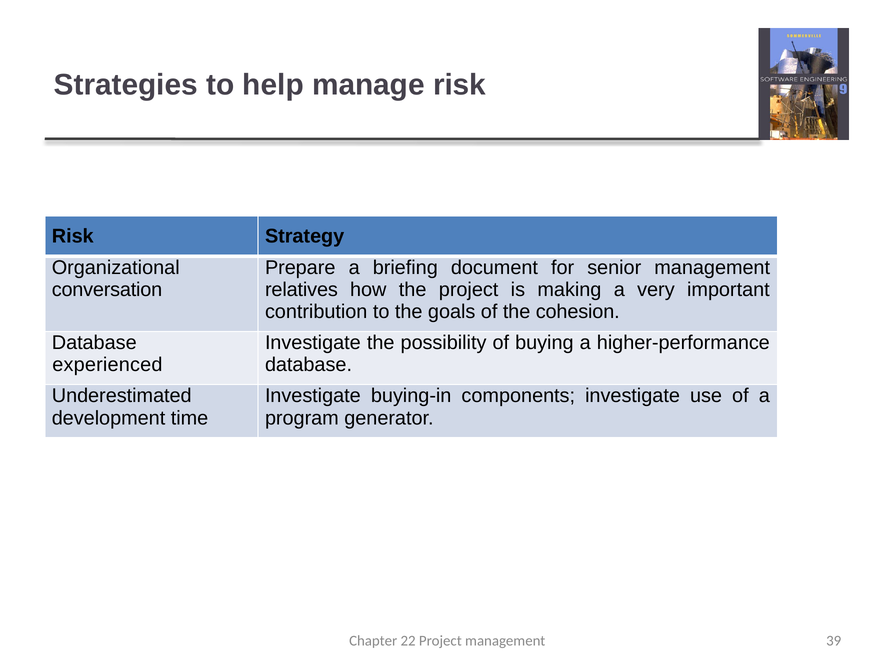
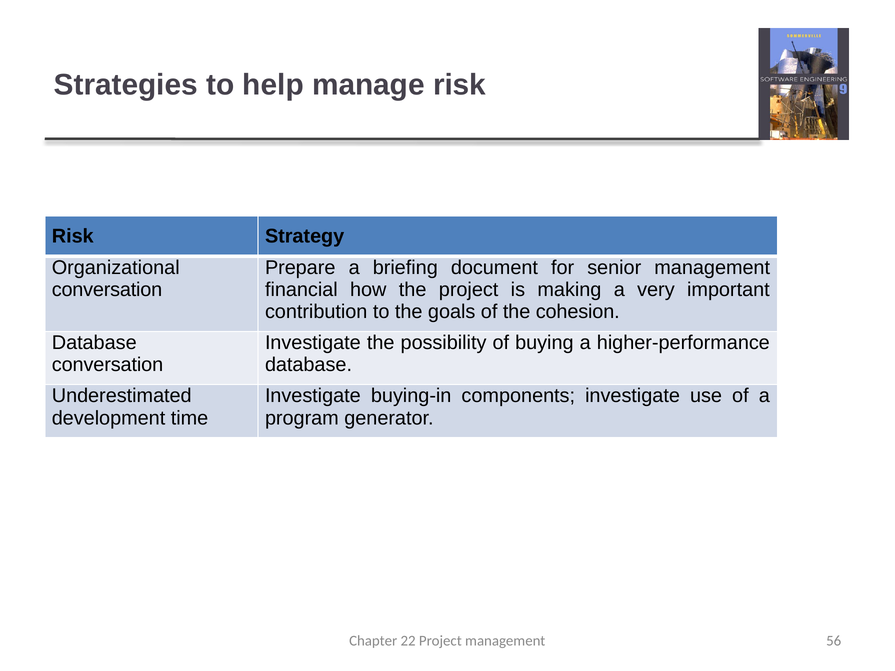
relatives: relatives -> financial (301, 290)
experienced: experienced -> conversation (108, 365)
39: 39 -> 56 (834, 641)
